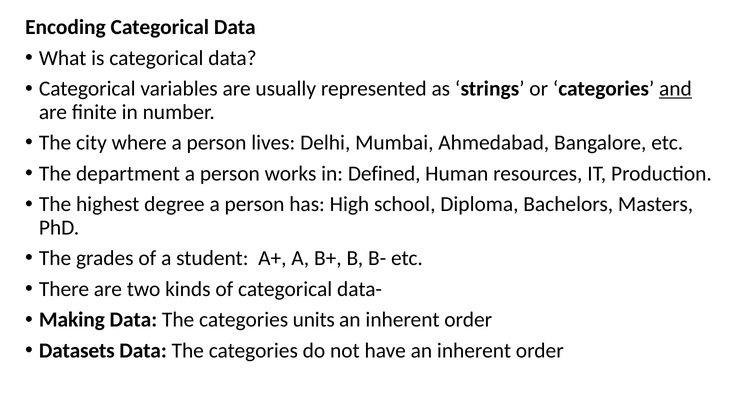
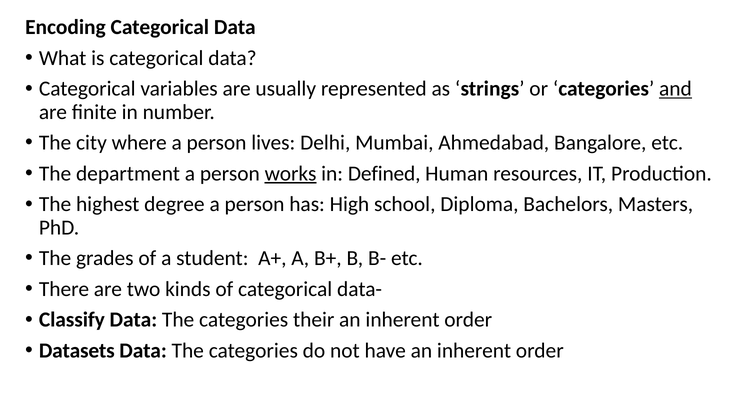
works underline: none -> present (291, 174)
Making: Making -> Classify (72, 320)
units: units -> their (314, 320)
